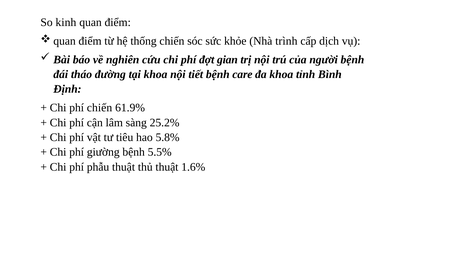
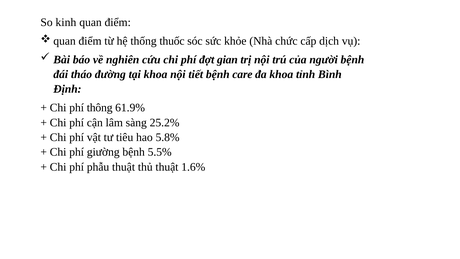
thống chiến: chiến -> thuốc (172, 41)
trình: trình -> chức (286, 41)
phí chiến: chiến -> thông (100, 108)
